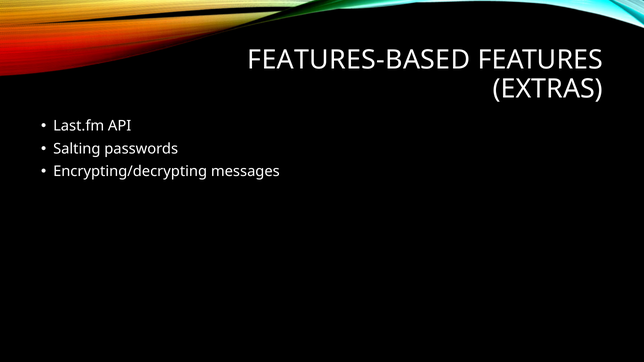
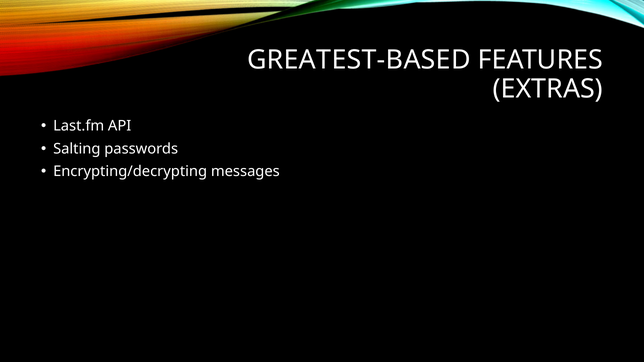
FEATURES-BASED: FEATURES-BASED -> GREATEST-BASED (359, 60)
